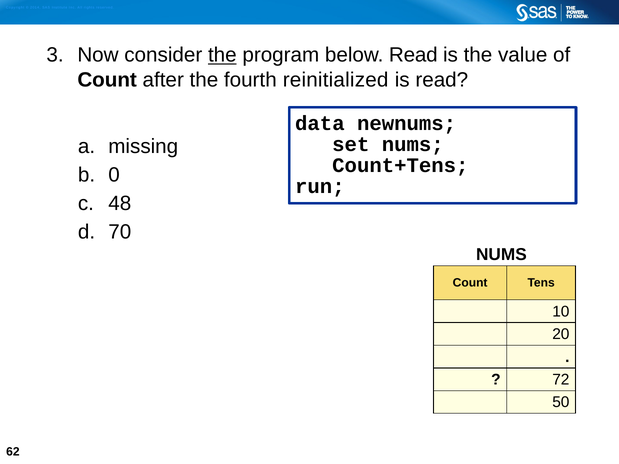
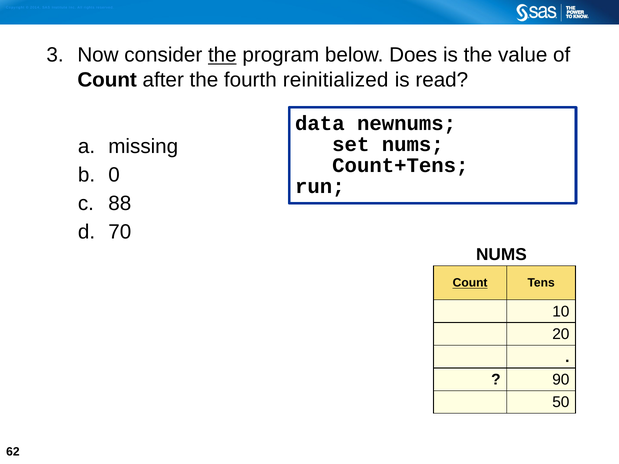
below Read: Read -> Does (413, 55)
48: 48 -> 88 (120, 203)
Count underline: none -> present (470, 283)
72: 72 -> 90 (561, 380)
